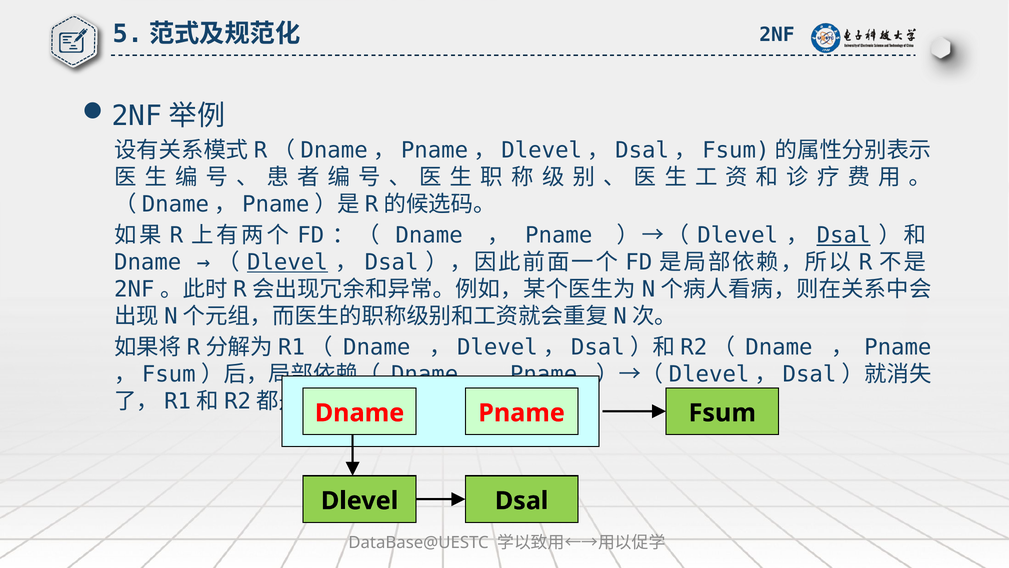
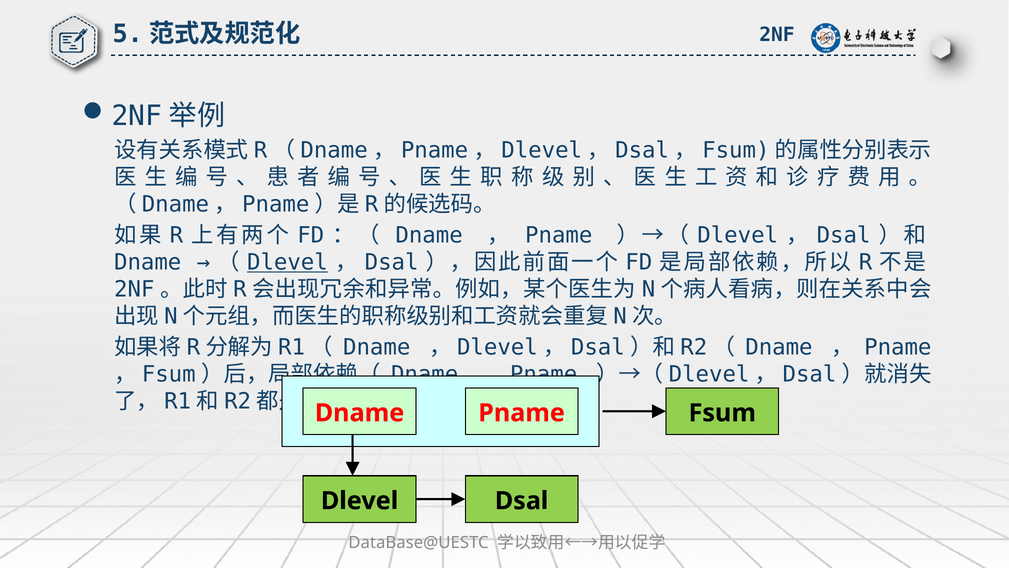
Dsal underline: present -> none (844, 235)
